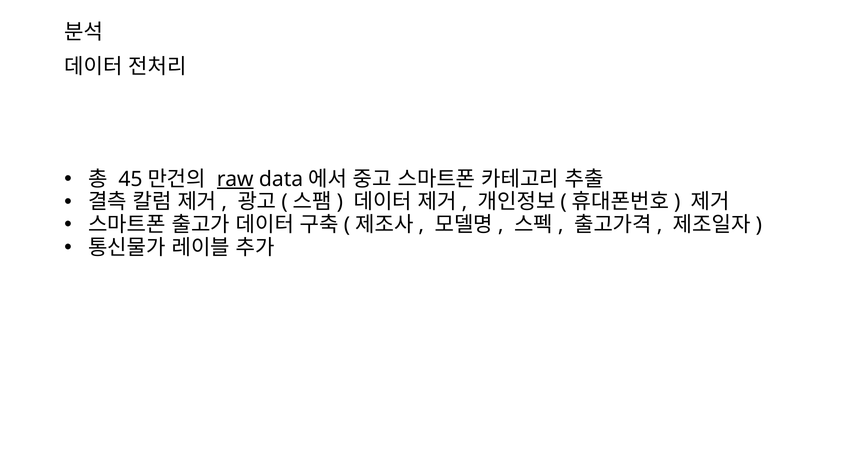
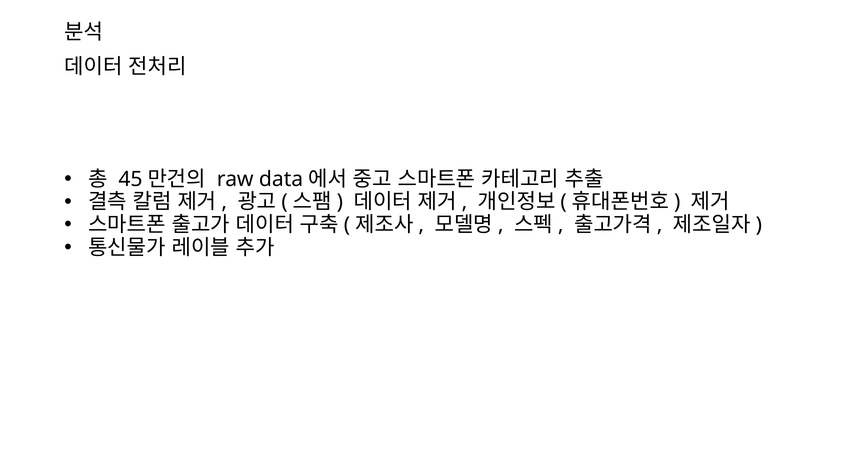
raw underline: present -> none (235, 179)
